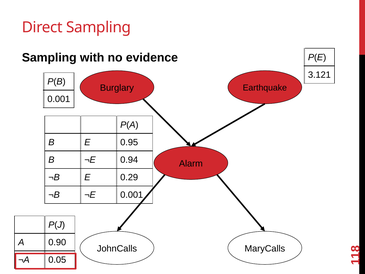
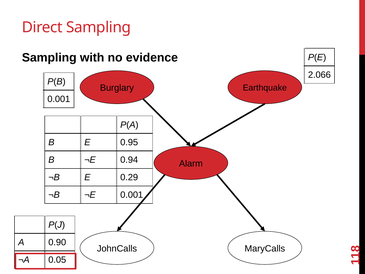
3.121: 3.121 -> 2.066 (319, 75)
